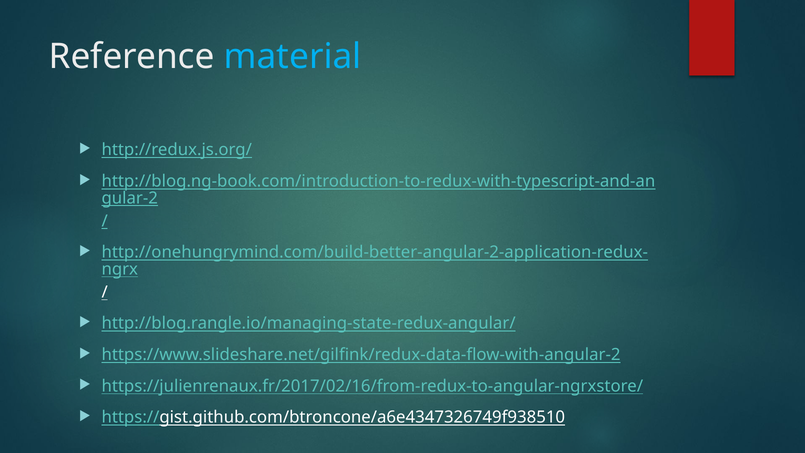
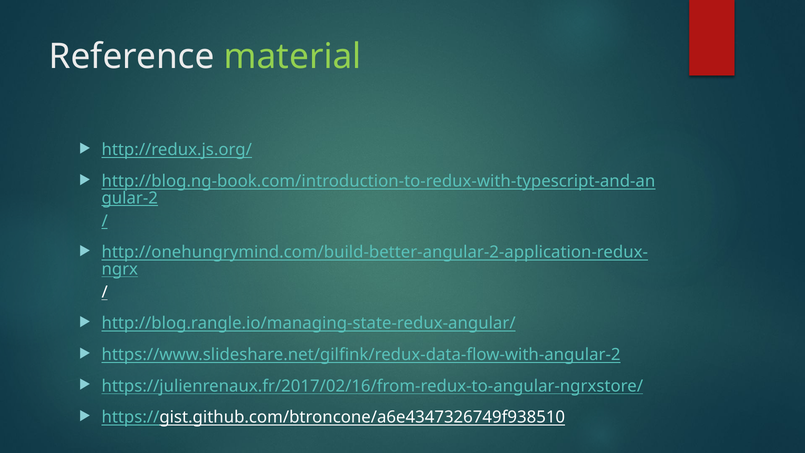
material colour: light blue -> light green (293, 57)
